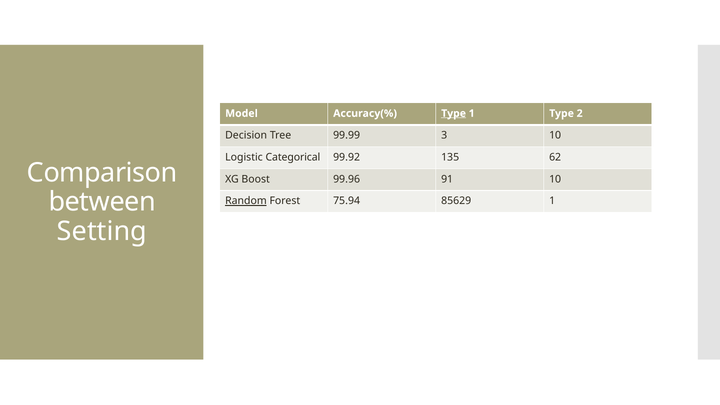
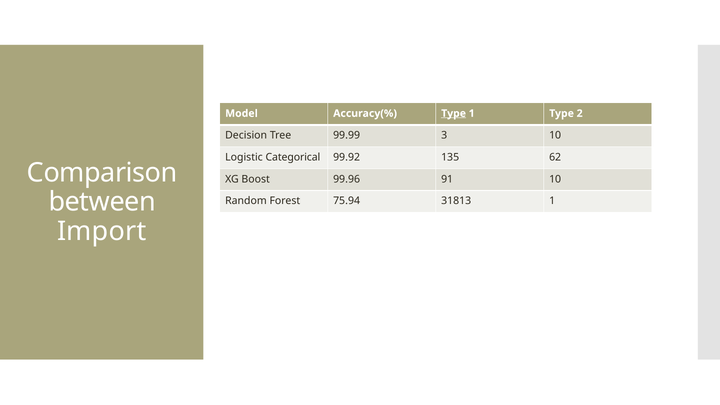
Random underline: present -> none (246, 201)
85629: 85629 -> 31813 (456, 201)
Setting: Setting -> Import (102, 231)
